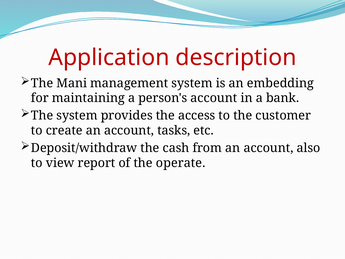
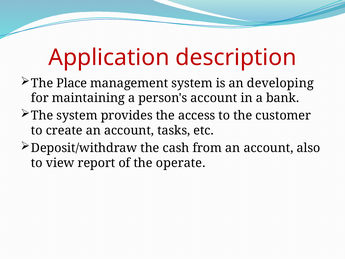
Mani: Mani -> Place (72, 83)
embedding: embedding -> developing (280, 83)
